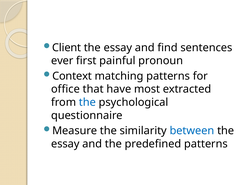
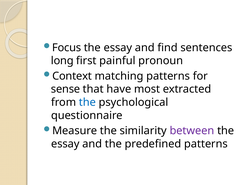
Client: Client -> Focus (67, 48)
ever: ever -> long (62, 61)
office: office -> sense (66, 89)
between colour: blue -> purple (192, 131)
